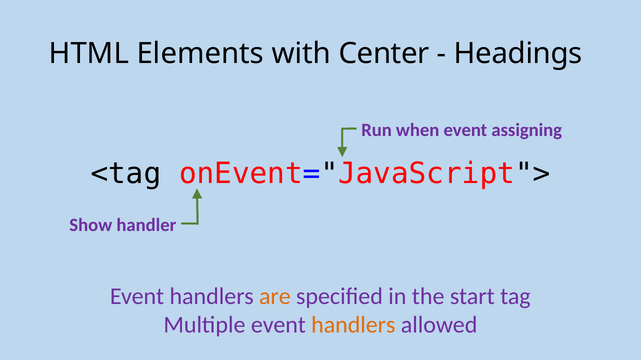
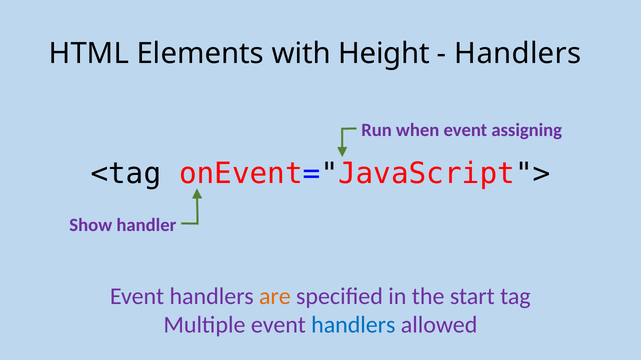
Center: Center -> Height (384, 54)
Headings: Headings -> Handlers (518, 54)
handlers colour: orange -> blue (353, 326)
